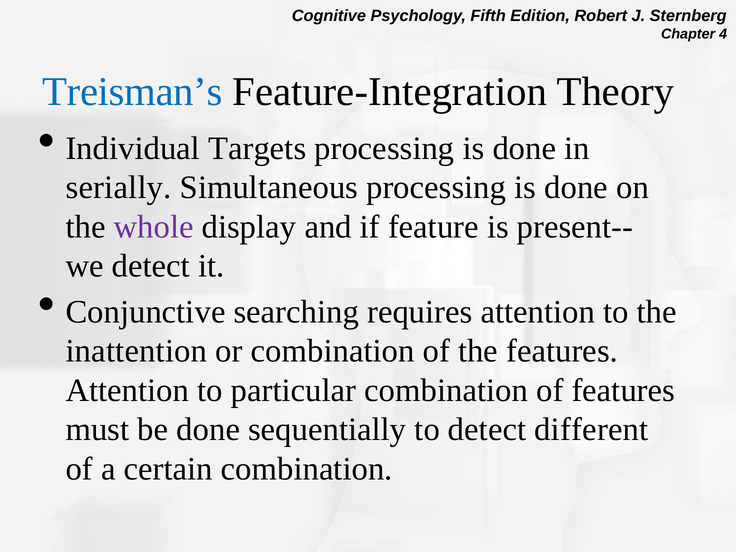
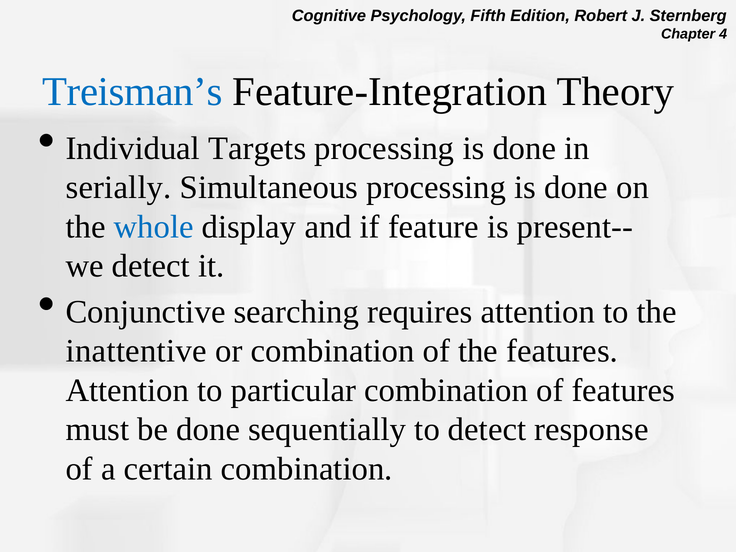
whole colour: purple -> blue (154, 227)
inattention: inattention -> inattentive (136, 351)
different: different -> response (592, 430)
